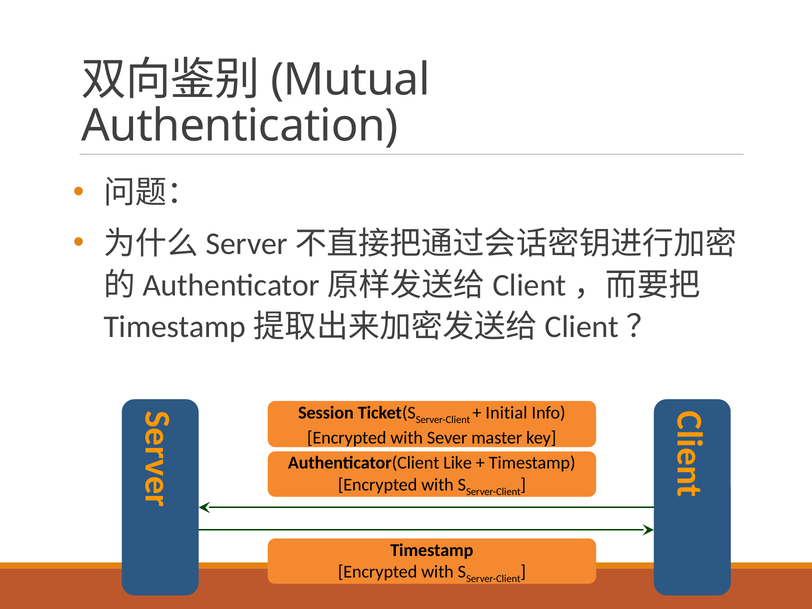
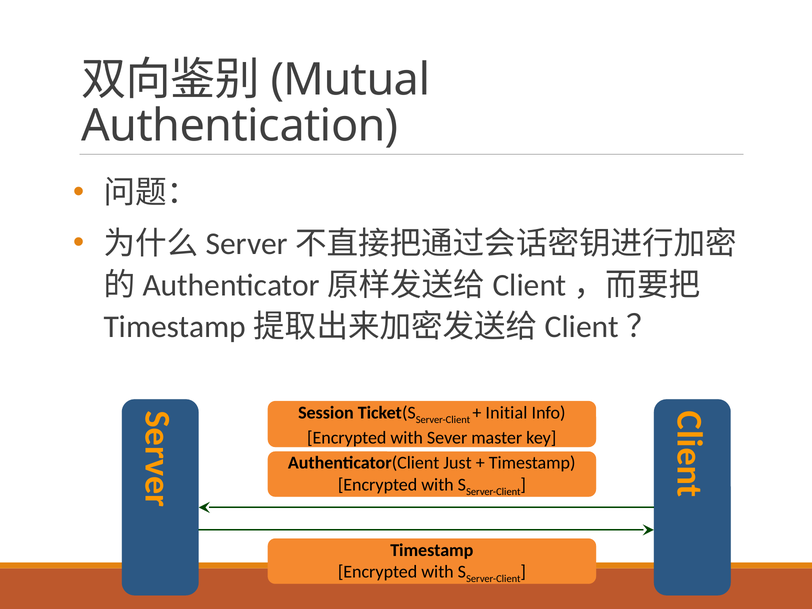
Like: Like -> Just (458, 463)
